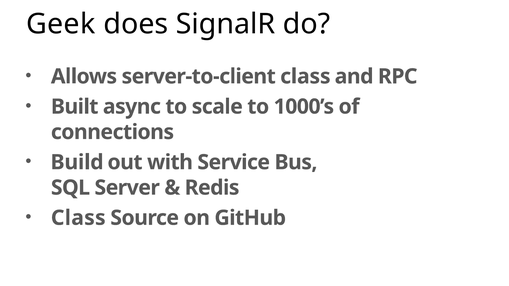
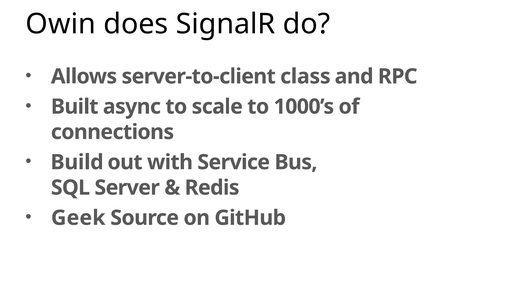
Geek: Geek -> Owin (61, 24)
Class: Class -> Geek (78, 218)
